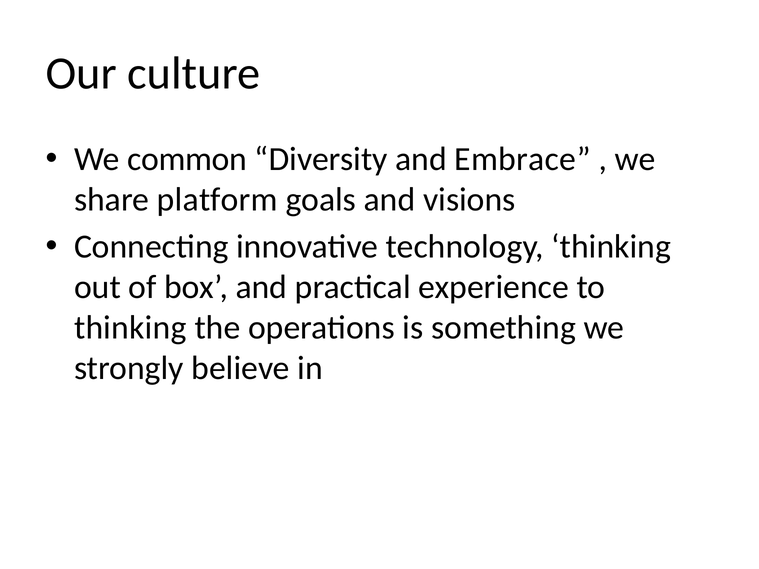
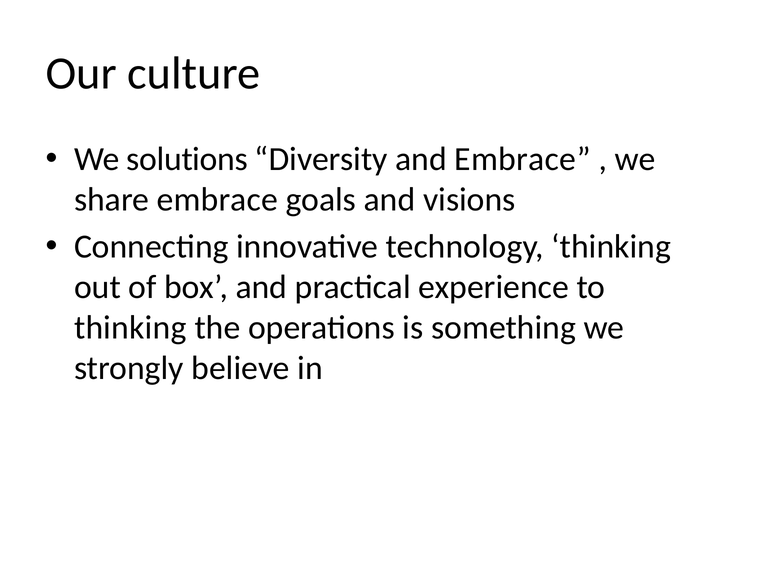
common: common -> solutions (187, 159)
share platform: platform -> embrace (217, 200)
